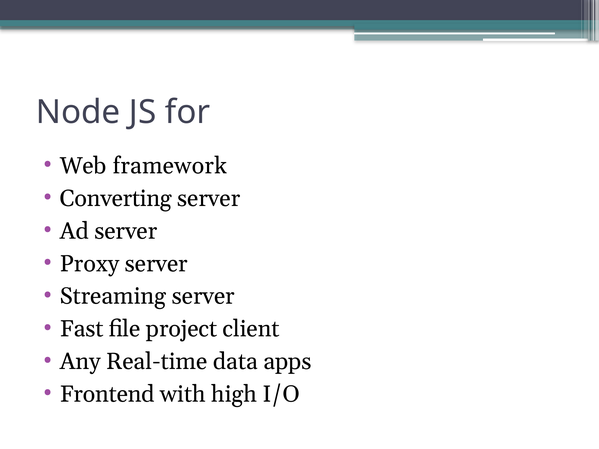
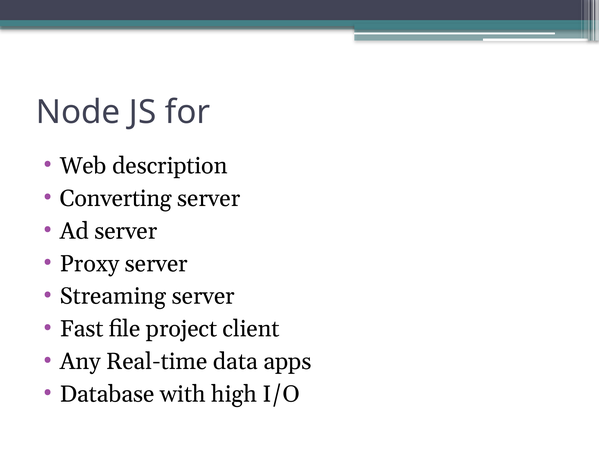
framework: framework -> description (170, 166)
Frontend: Frontend -> Database (107, 394)
